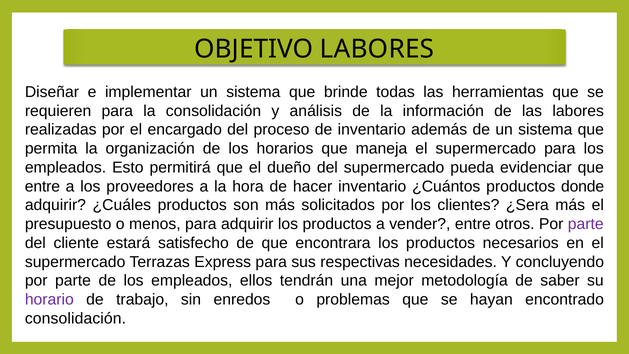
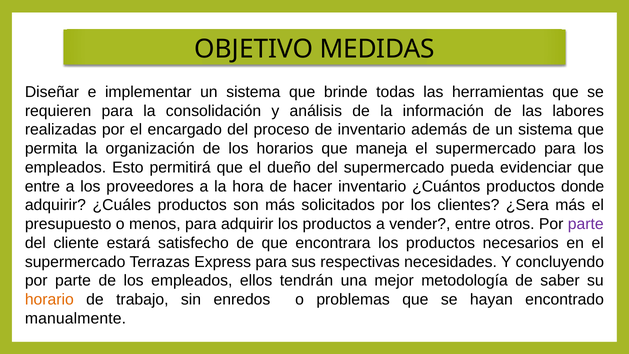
OBJETIVO LABORES: LABORES -> MEDIDAS (377, 49)
horario colour: purple -> orange (49, 299)
consolidación: consolidación -> manualmente (75, 318)
